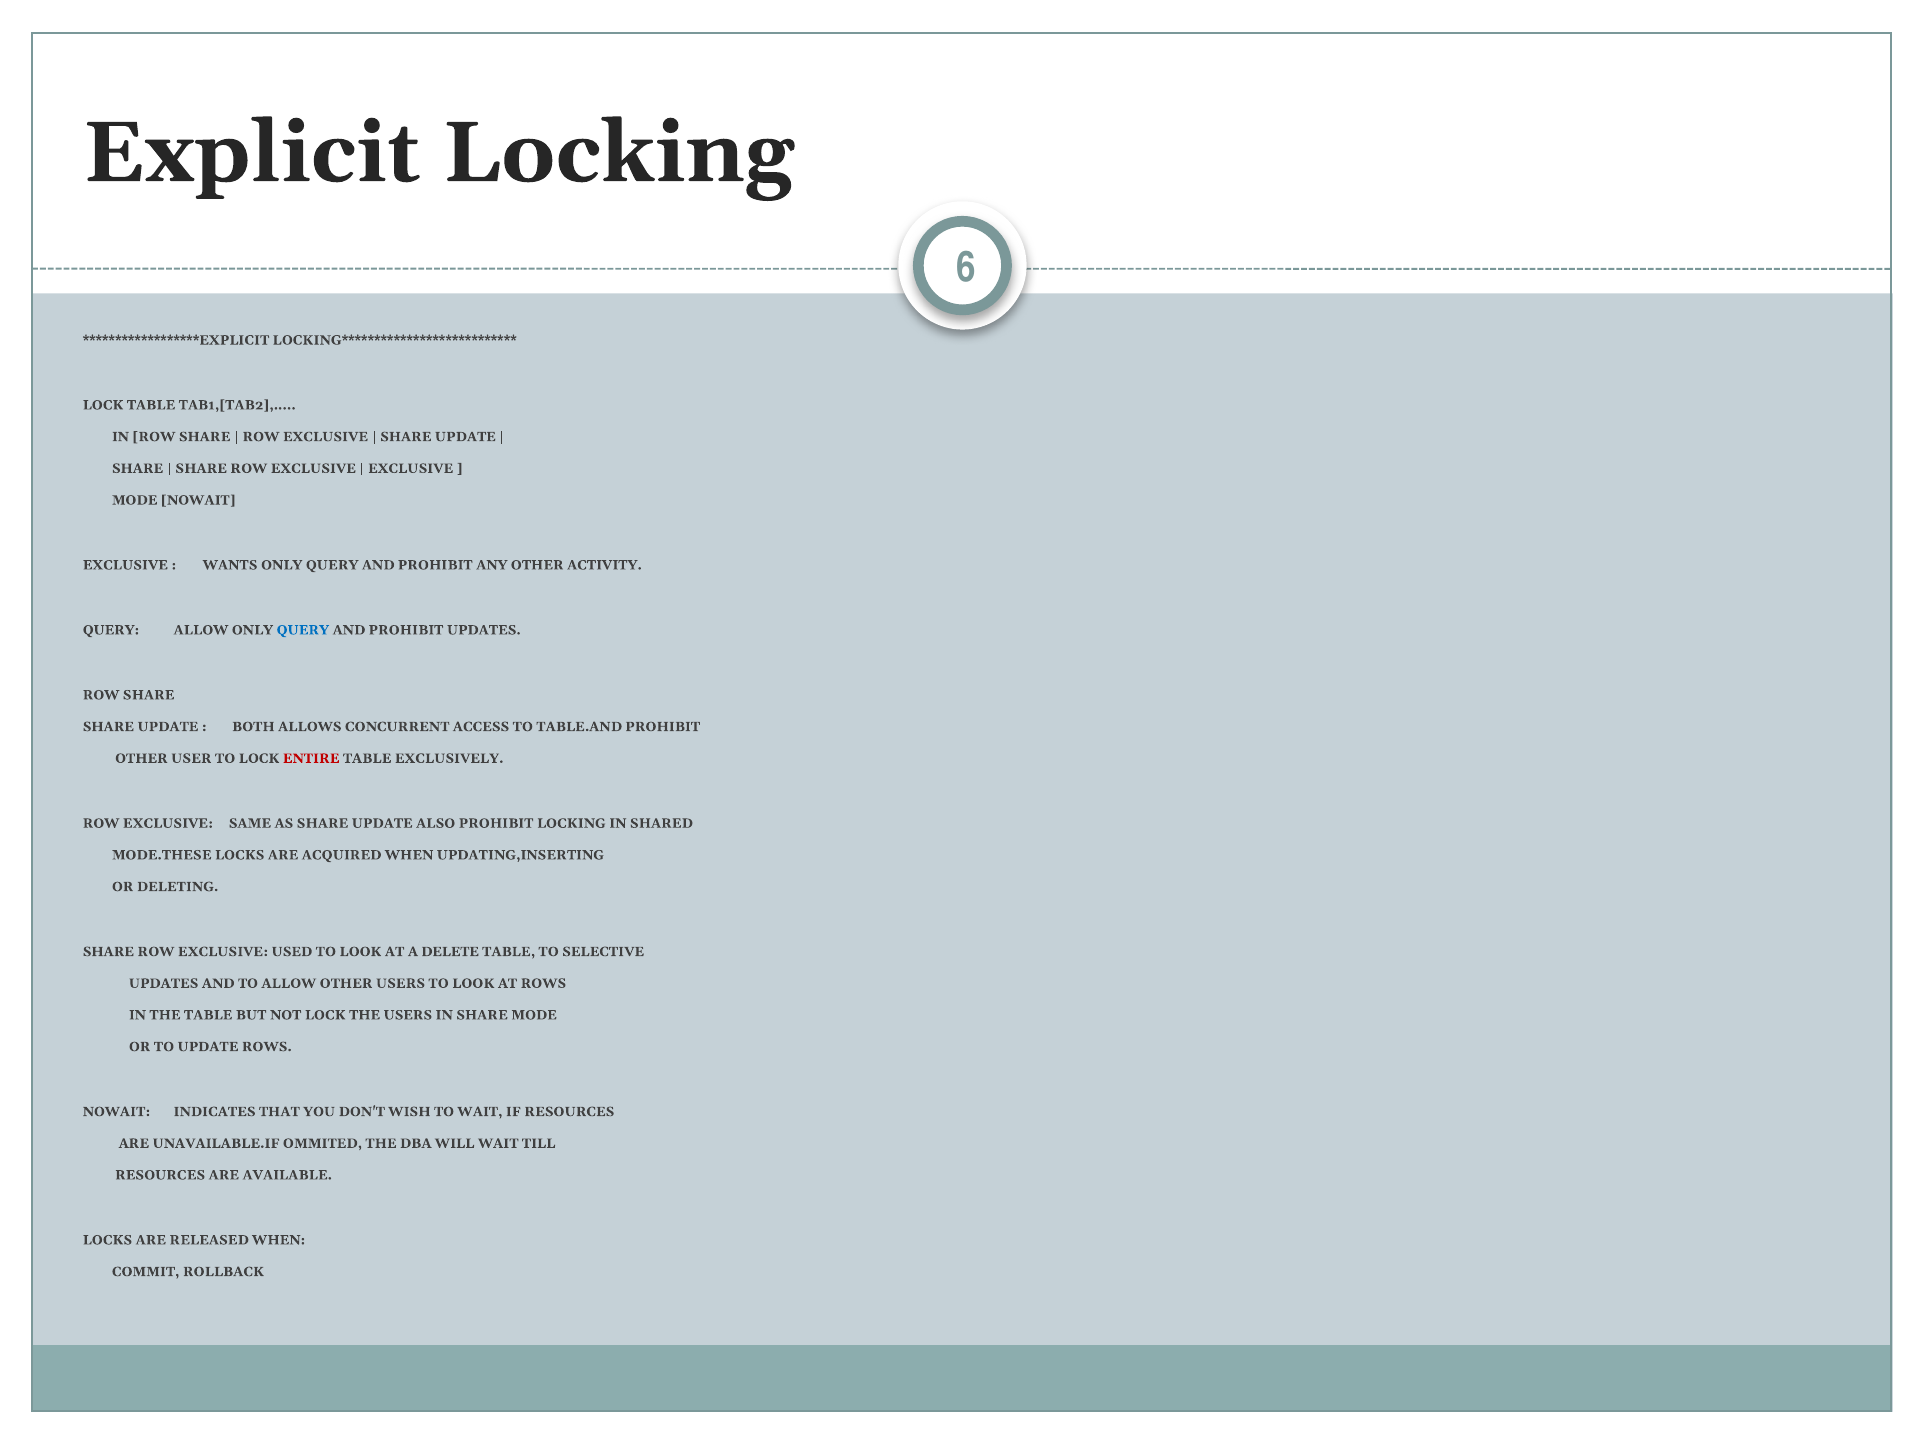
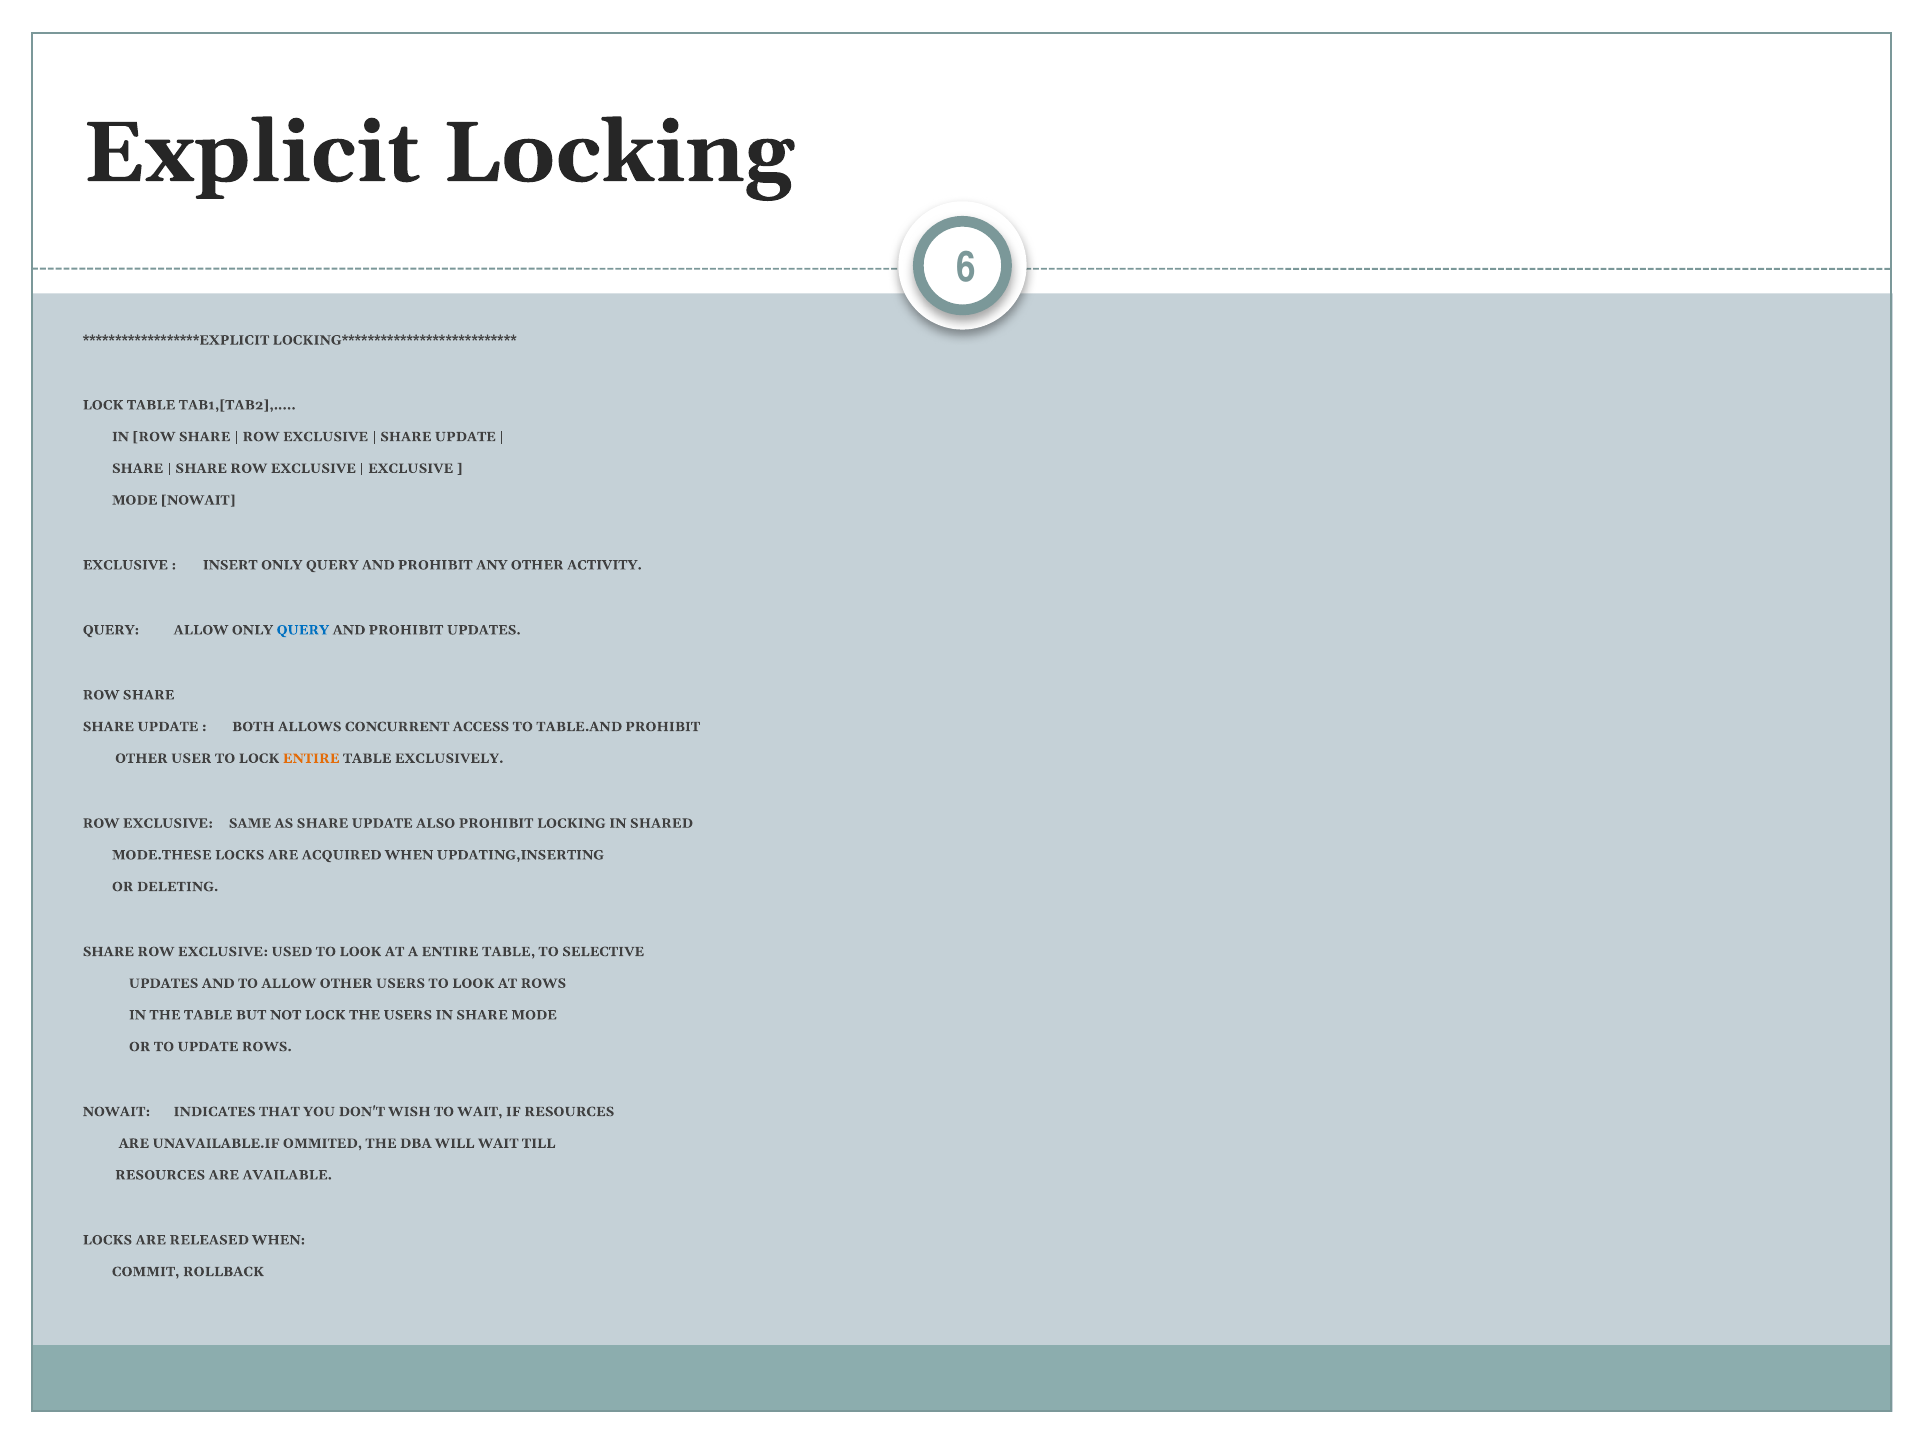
WANTS: WANTS -> INSERT (230, 565)
ENTIRE colour: red -> orange (311, 758)
A DELETE: DELETE -> ENTIRE (450, 952)
